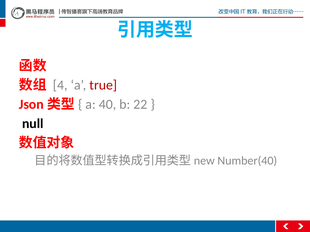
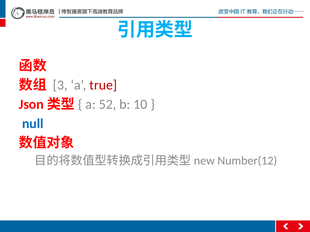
4: 4 -> 3 (60, 85)
40: 40 -> 52 (108, 105)
22: 22 -> 10 (140, 105)
null colour: black -> blue (33, 124)
Number(40: Number(40 -> Number(12 (247, 161)
